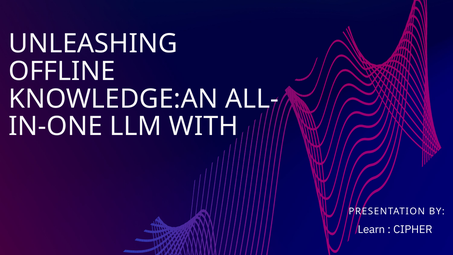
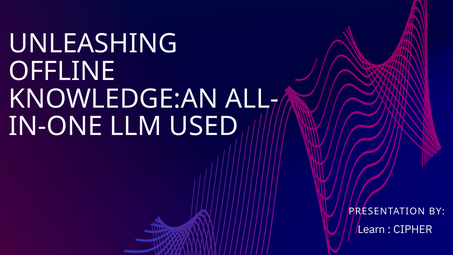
WITH: WITH -> USED (204, 126)
